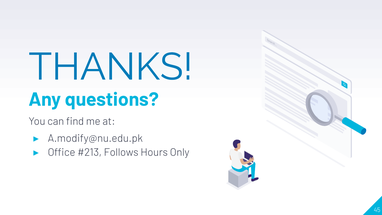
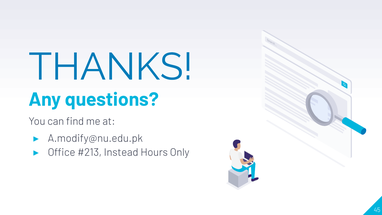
Follows: Follows -> Instead (121, 152)
